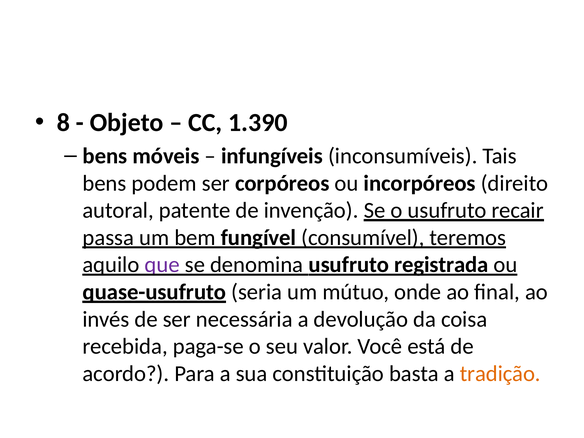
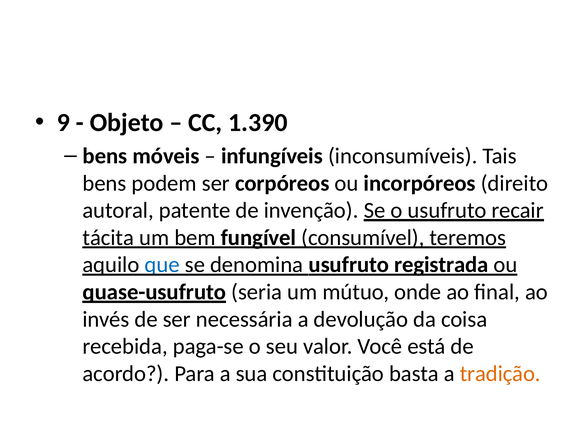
8: 8 -> 9 (64, 123)
passa: passa -> tácita (108, 238)
que colour: purple -> blue (162, 265)
